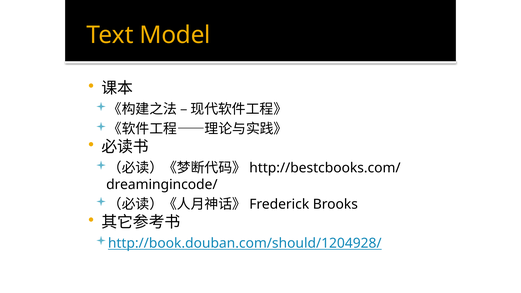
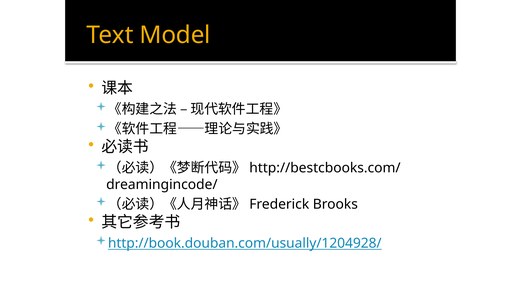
http://book.douban.com/should/1204928/: http://book.douban.com/should/1204928/ -> http://book.douban.com/usually/1204928/ (245, 243)
